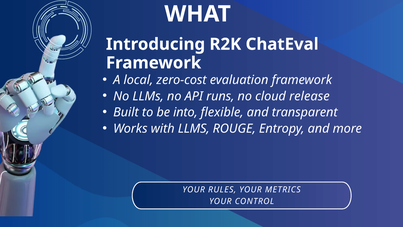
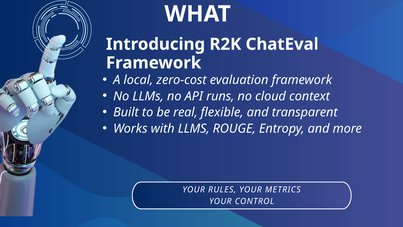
release: release -> context (309, 96)
into: into -> real (185, 112)
